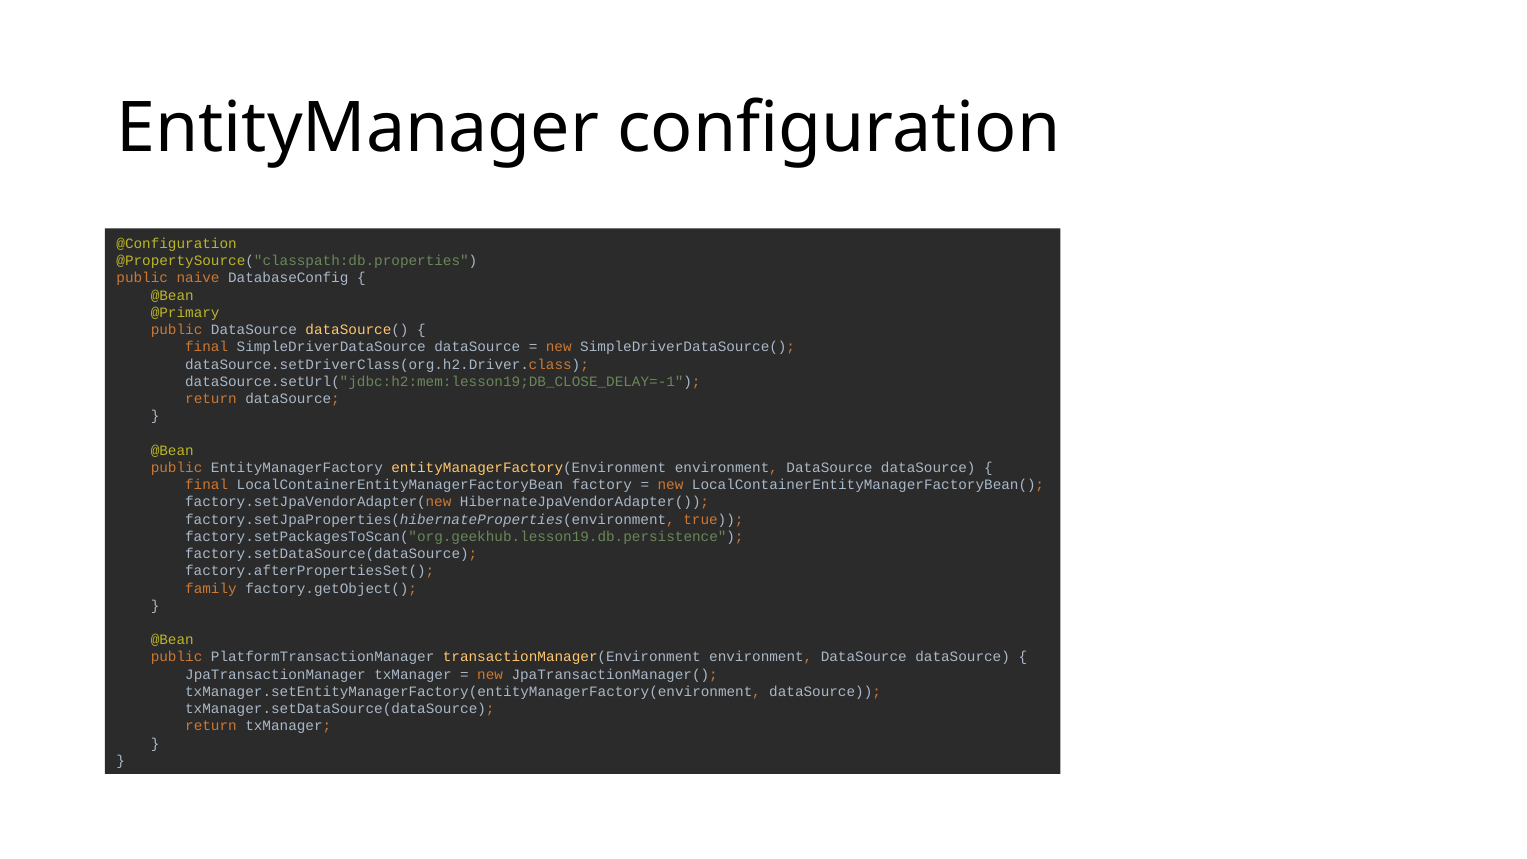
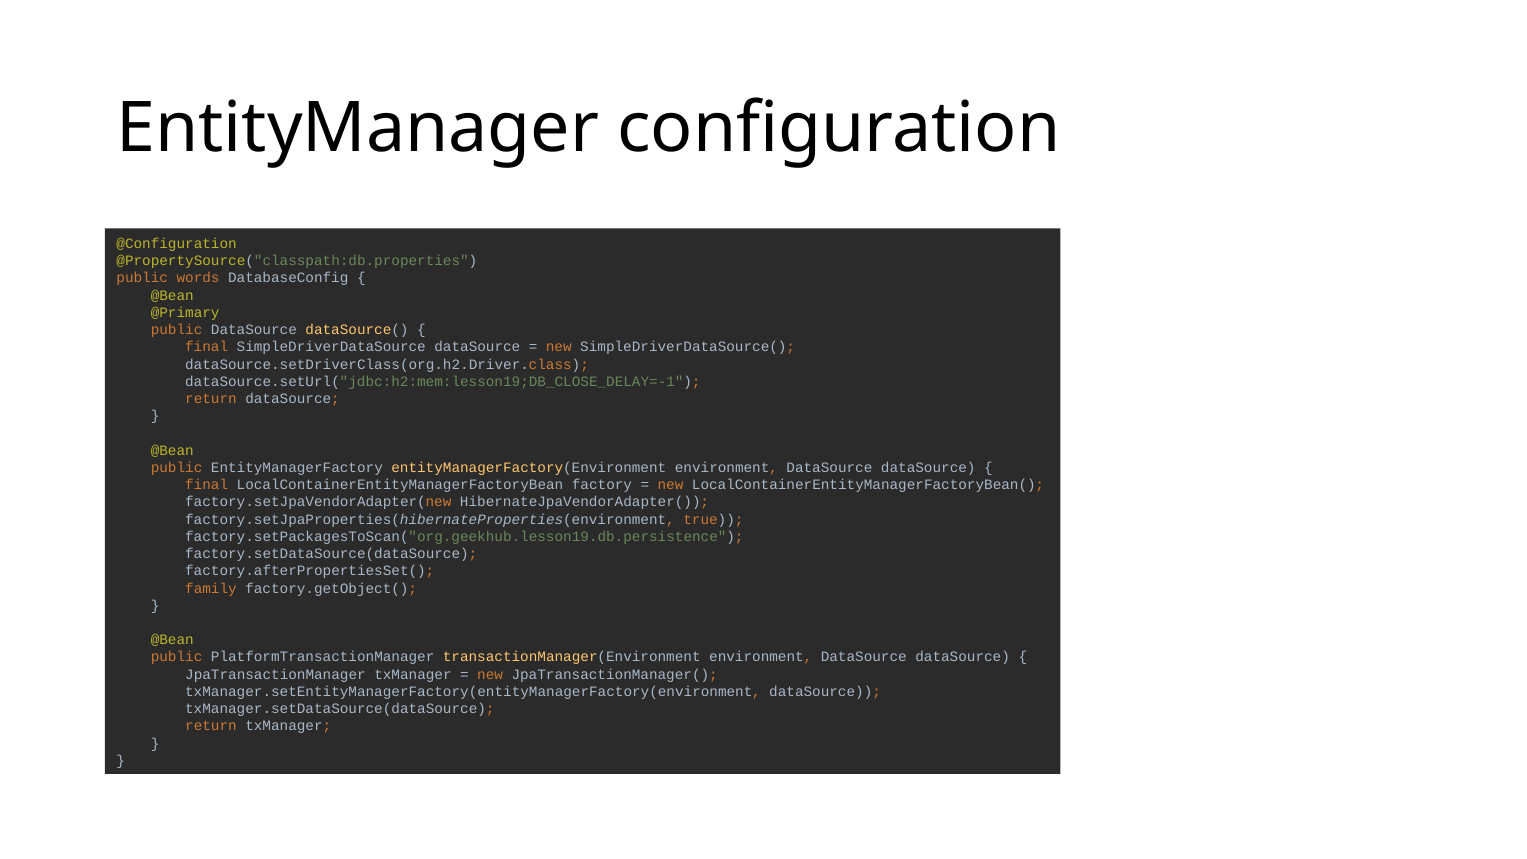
naive: naive -> words (198, 278)
